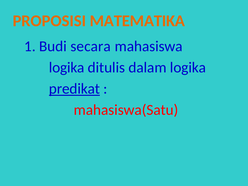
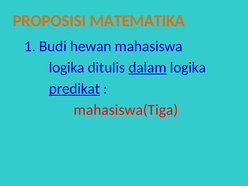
secara: secara -> hewan (91, 46)
dalam underline: none -> present (147, 68)
mahasiswa(Satu: mahasiswa(Satu -> mahasiswa(Tiga (126, 110)
